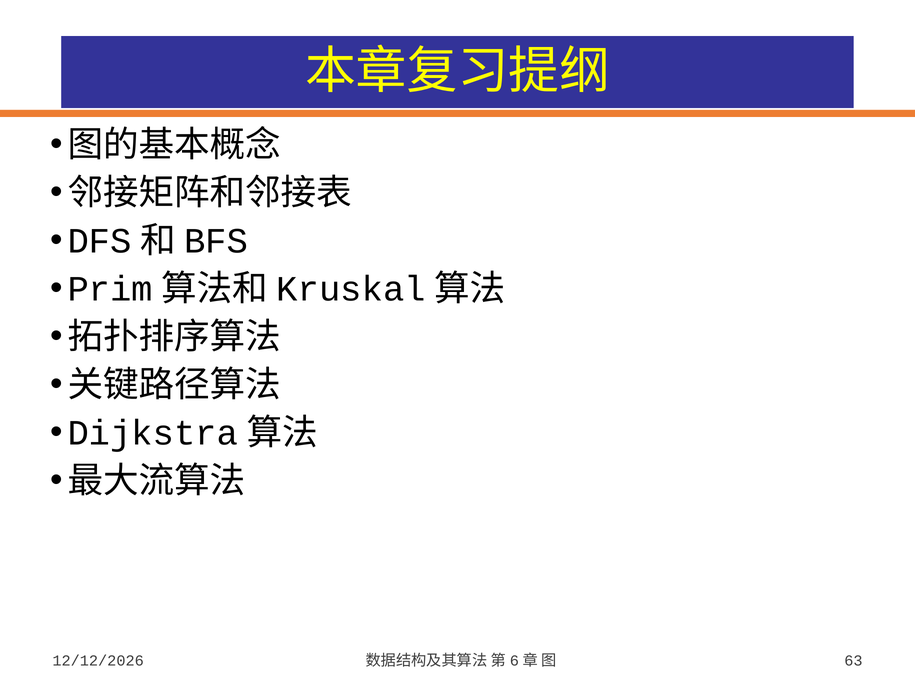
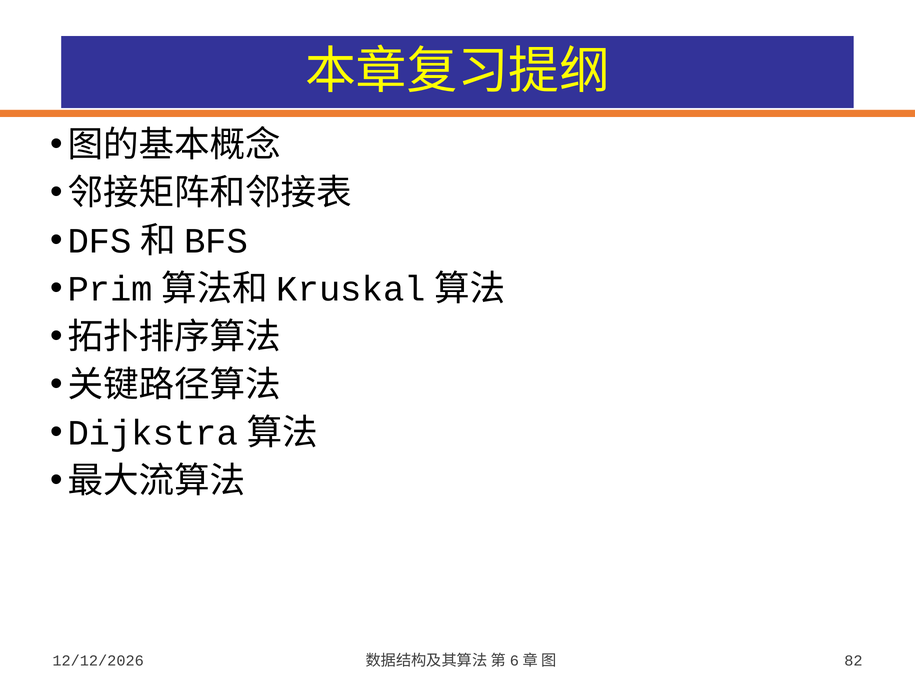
63: 63 -> 82 (853, 661)
